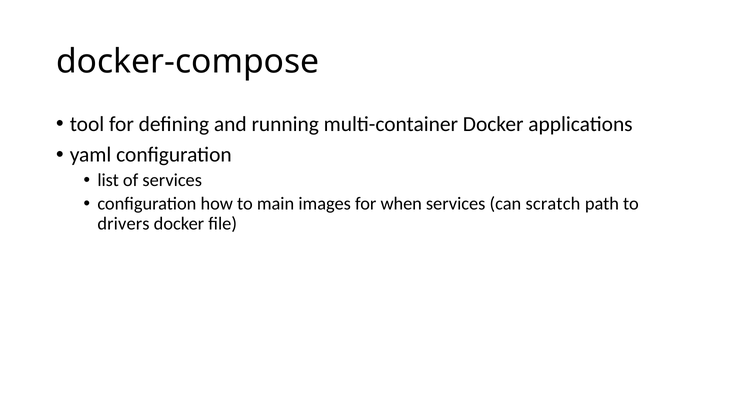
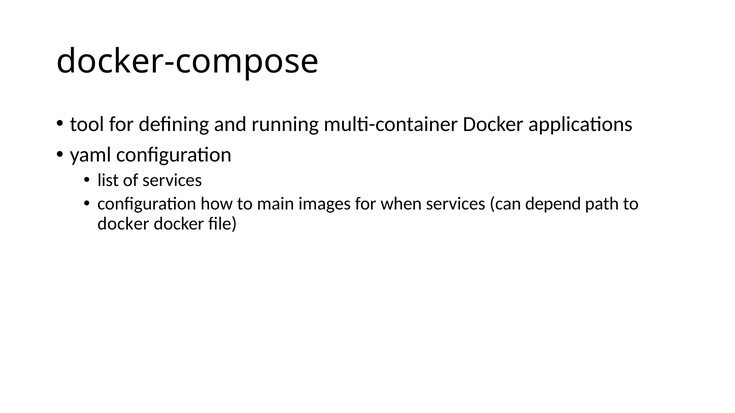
scratch: scratch -> depend (553, 204)
drivers: drivers -> docker (123, 224)
